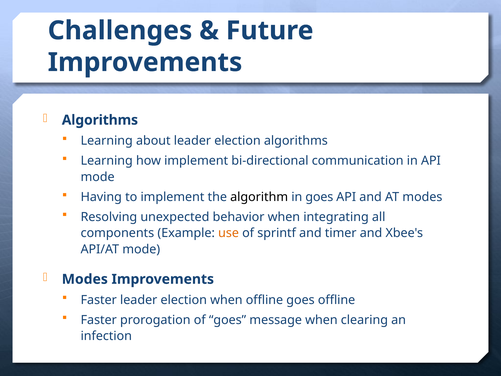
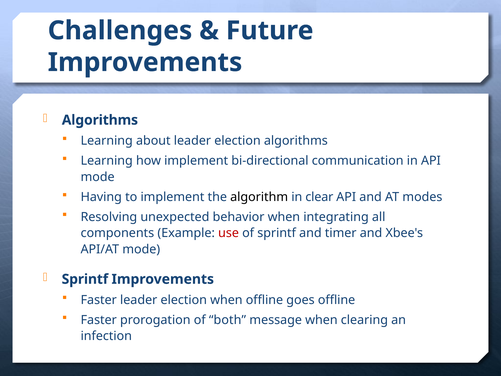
in goes: goes -> clear (319, 197)
use colour: orange -> red (229, 233)
Modes: Modes -> Sprintf (85, 279)
of goes: goes -> both (227, 320)
